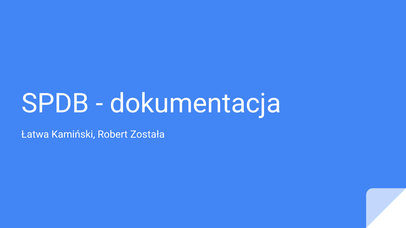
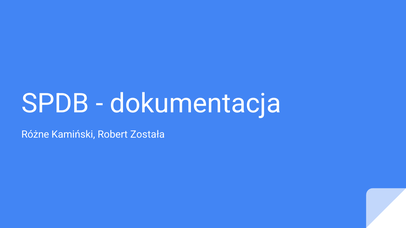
Łatwa: Łatwa -> Różne (35, 135)
